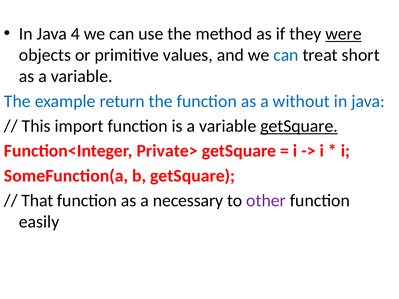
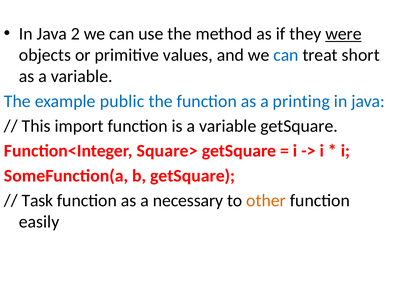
4: 4 -> 2 (75, 34)
return: return -> public (122, 101)
without: without -> printing (301, 101)
getSquare underline: present -> none (299, 126)
Private>: Private> -> Square> (167, 151)
That: That -> Task (37, 201)
other colour: purple -> orange (266, 201)
